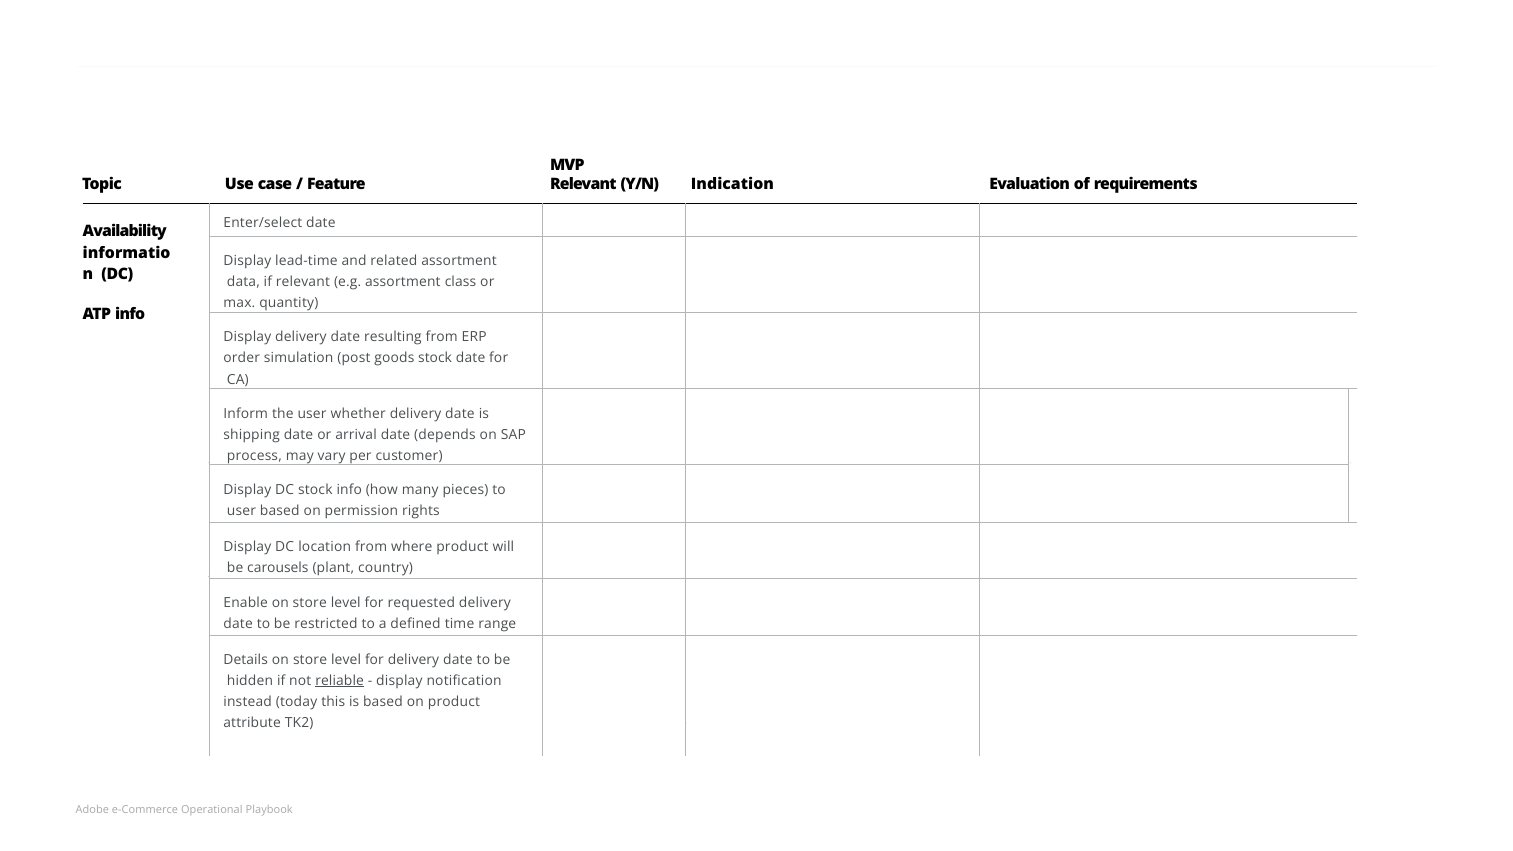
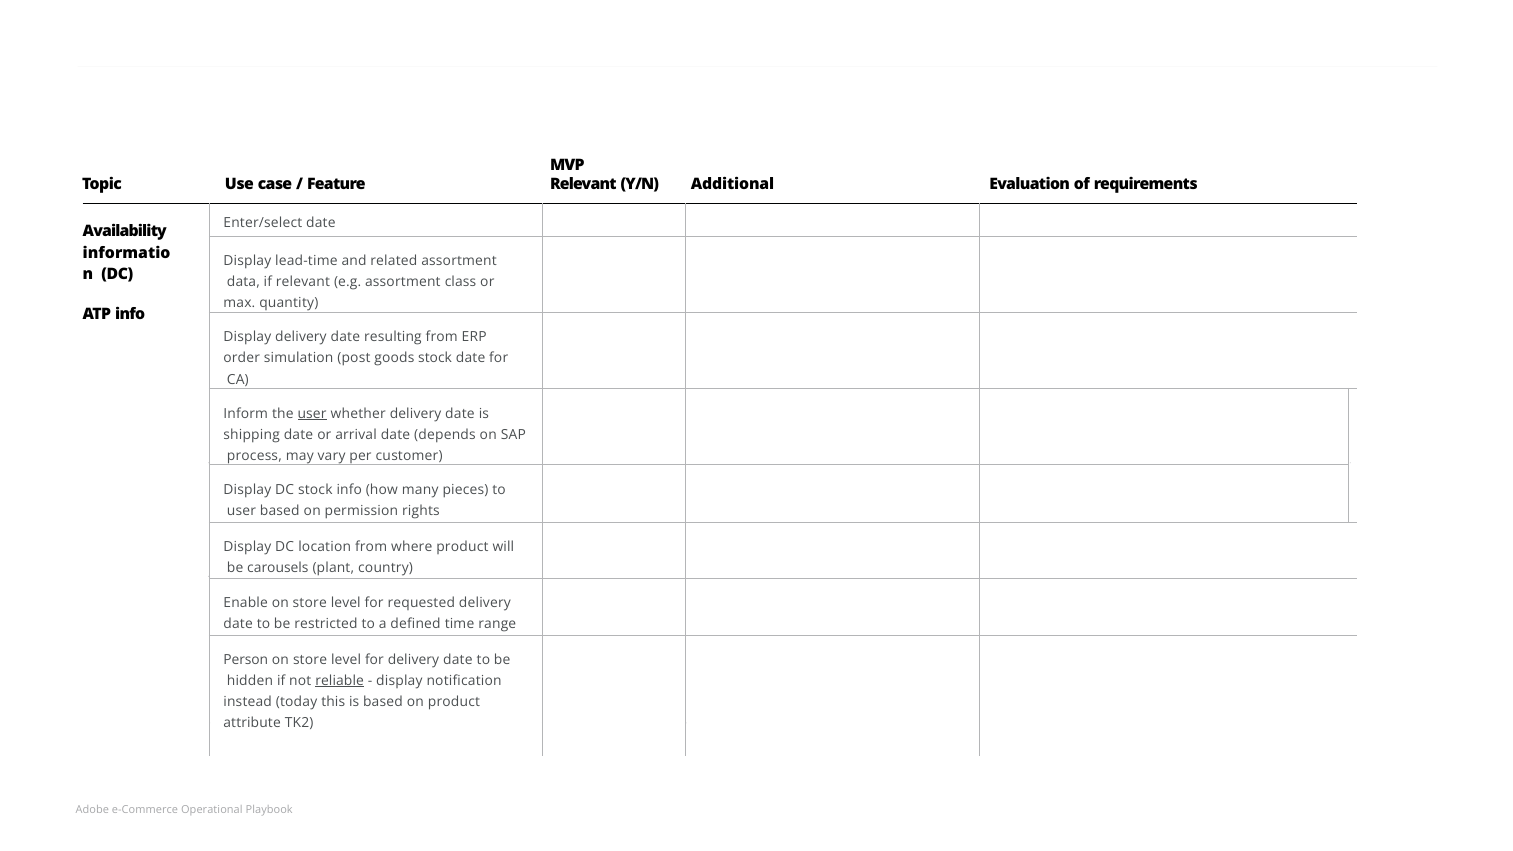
Indication: Indication -> Additional (733, 184)
user underline: none -> present (312, 414)
Details: Details -> Person (246, 660)
